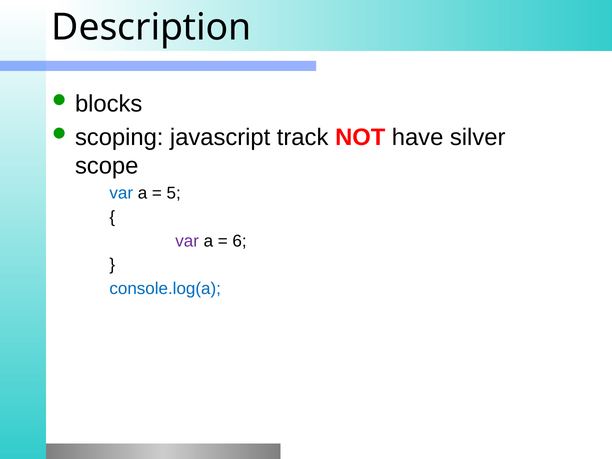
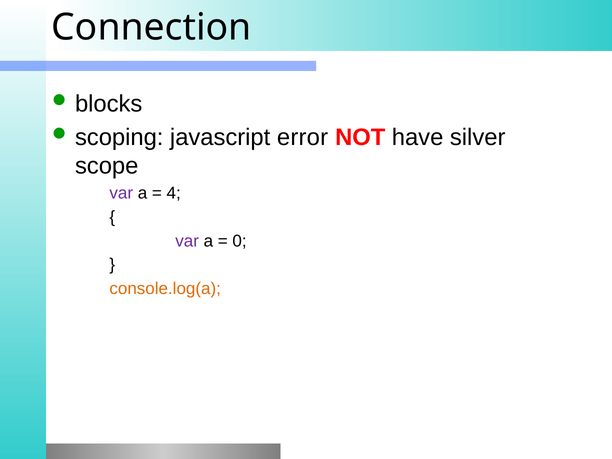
Description: Description -> Connection (151, 27)
track: track -> error (303, 137)
var colour: blue -> purple (121, 193)
5: 5 -> 4 (174, 193)
6: 6 -> 0 (240, 241)
console.log(a colour: blue -> orange (165, 289)
